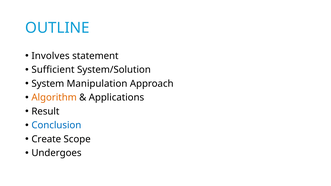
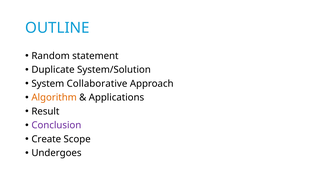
Involves: Involves -> Random (51, 56)
Sufficient: Sufficient -> Duplicate (53, 70)
Manipulation: Manipulation -> Collaborative (97, 84)
Conclusion colour: blue -> purple (56, 125)
